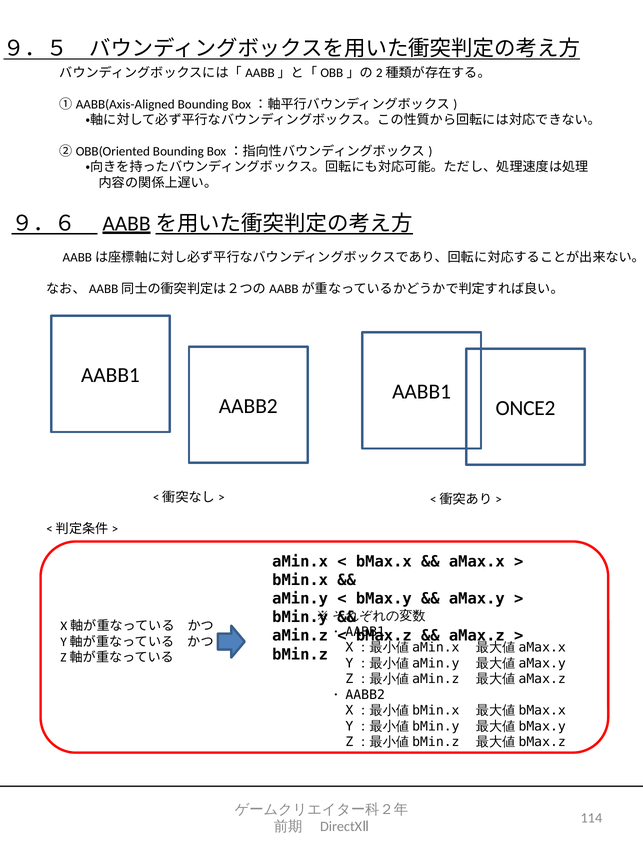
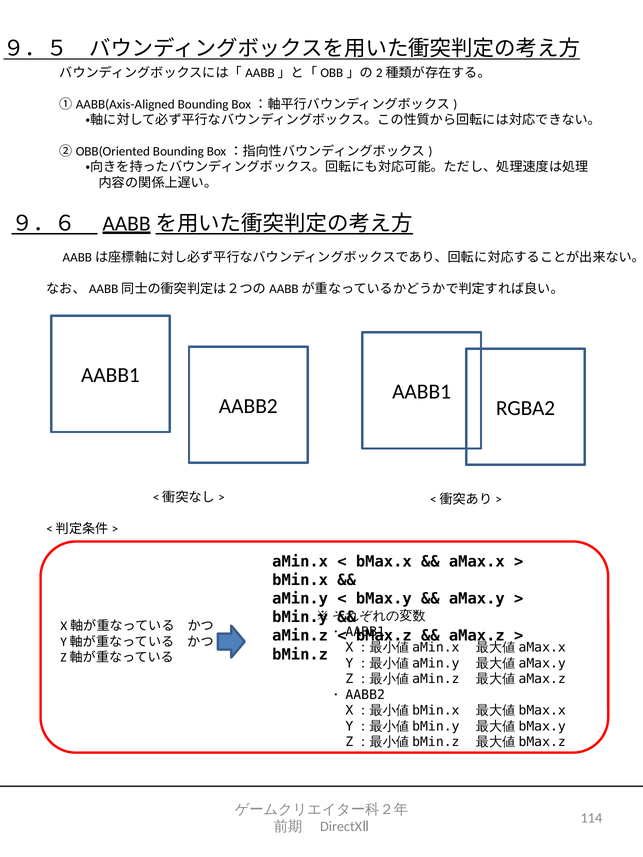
ONCE2: ONCE2 -> RGBA2 (526, 408)
